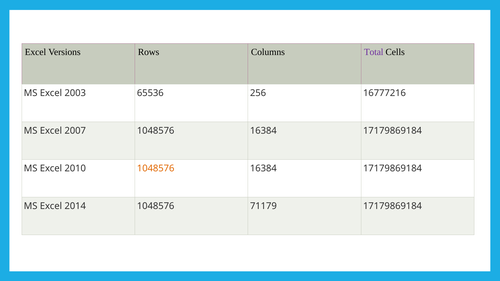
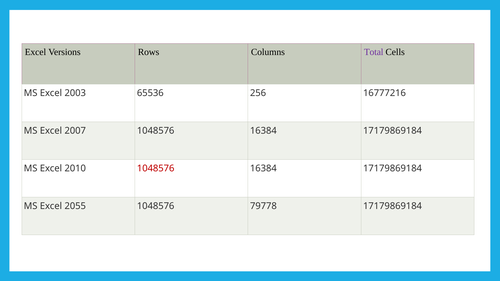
1048576 colour: orange -> red (156, 169)
2014: 2014 -> 2055 (75, 206)
71179: 71179 -> 79778 (263, 206)
